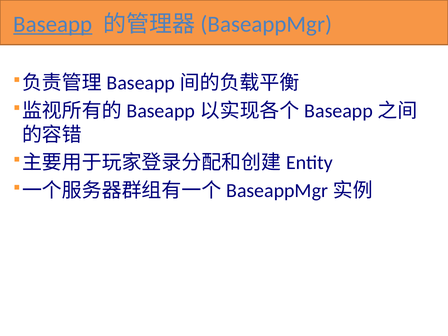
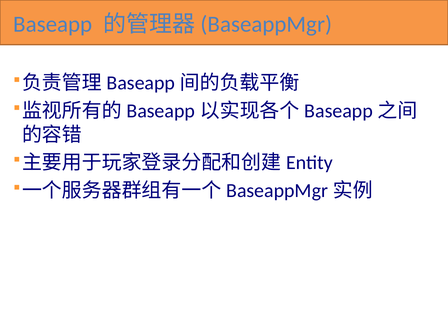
Baseapp underline: present -> none (53, 24)
